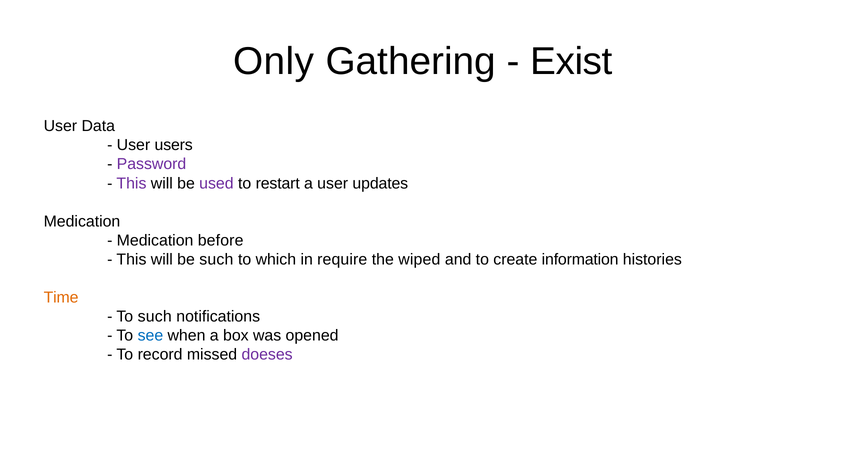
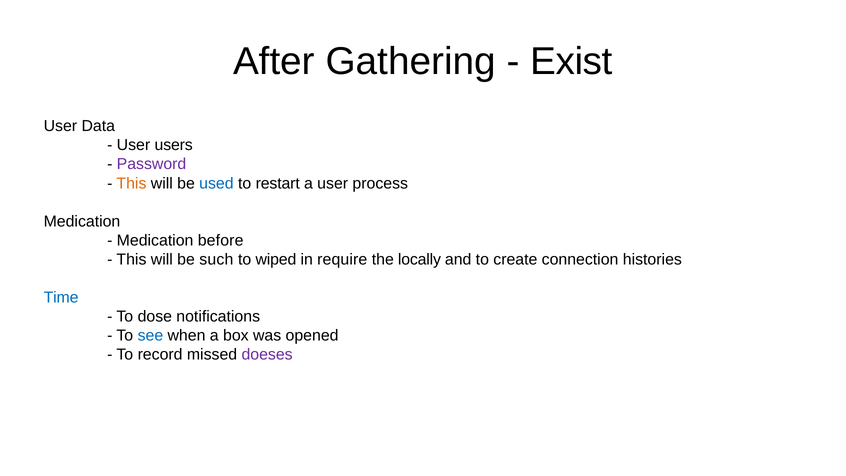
Only: Only -> After (274, 61)
This colour: purple -> orange (131, 183)
used colour: purple -> blue (216, 183)
updates: updates -> process (380, 183)
which: which -> wiped (276, 259)
wiped: wiped -> locally (419, 259)
information: information -> connection (580, 259)
Time colour: orange -> blue (61, 297)
To such: such -> dose (155, 316)
